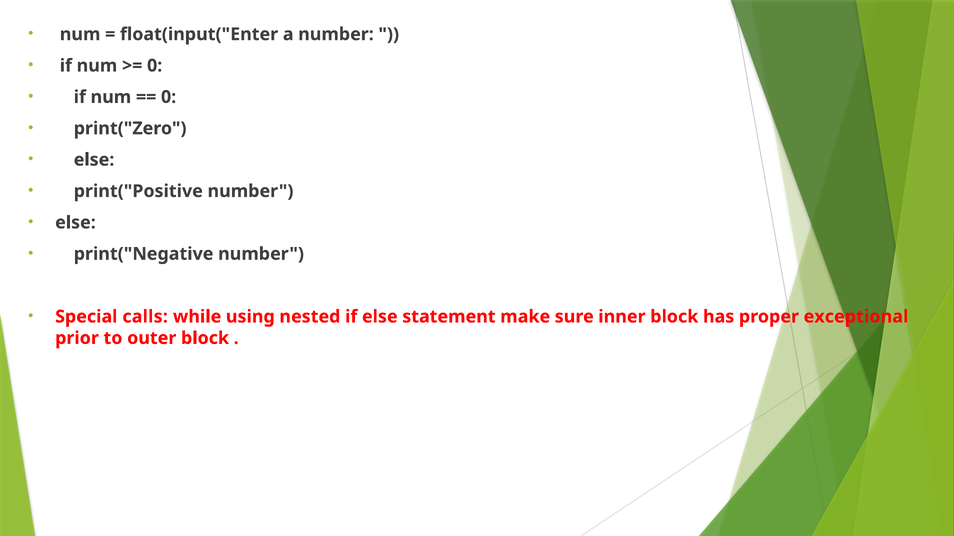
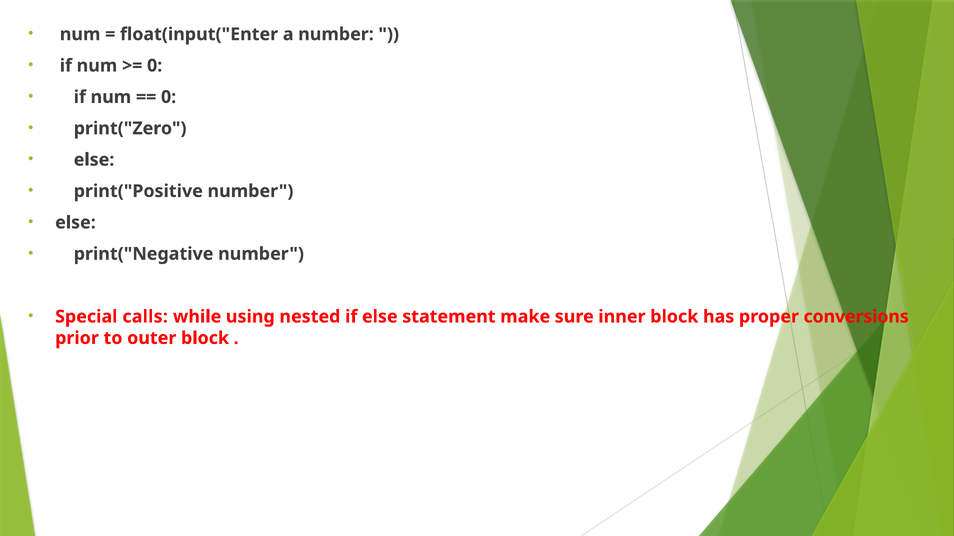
exceptional: exceptional -> conversions (856, 317)
